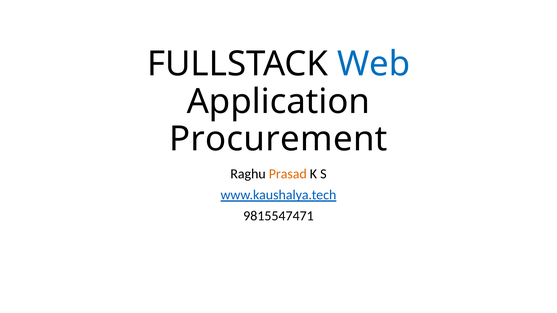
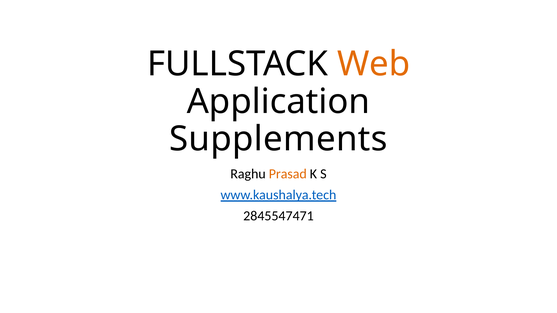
Web colour: blue -> orange (374, 64)
Procurement: Procurement -> Supplements (278, 139)
9815547471: 9815547471 -> 2845547471 (278, 216)
